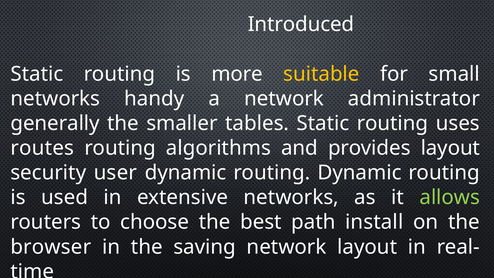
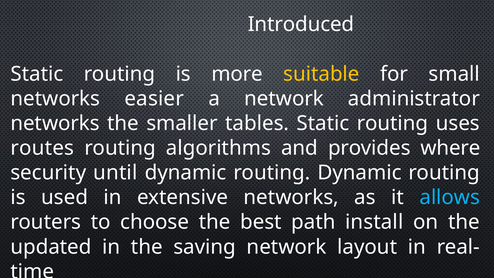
handy: handy -> easier (154, 99)
generally: generally -> networks (55, 123)
provides layout: layout -> where (450, 148)
user: user -> until (115, 173)
allows colour: light green -> light blue (450, 197)
browser: browser -> updated (51, 247)
